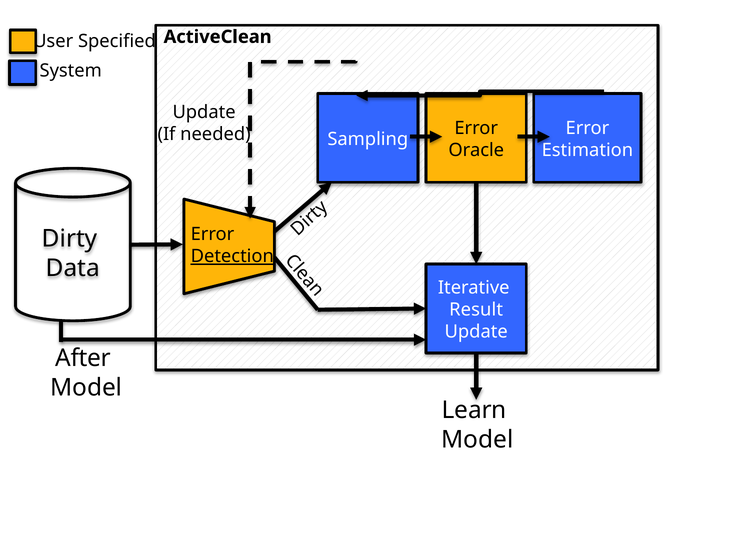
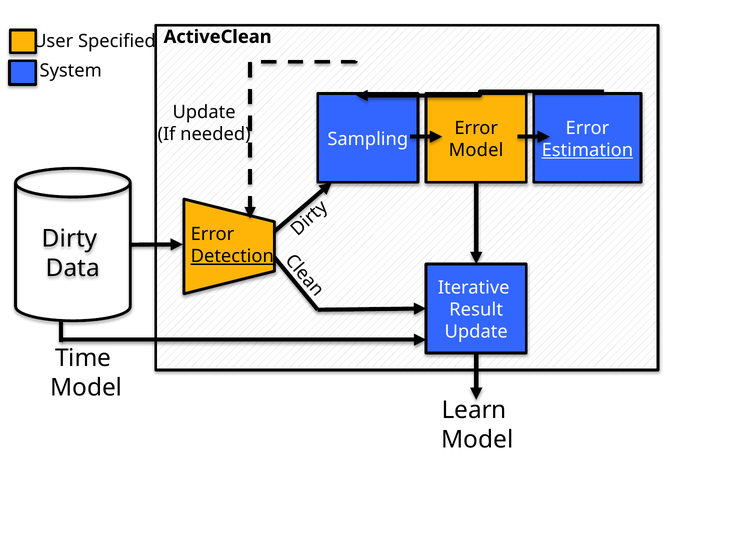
Oracle: Oracle -> Model (476, 150)
Estimation underline: none -> present (587, 150)
After: After -> Time (83, 358)
